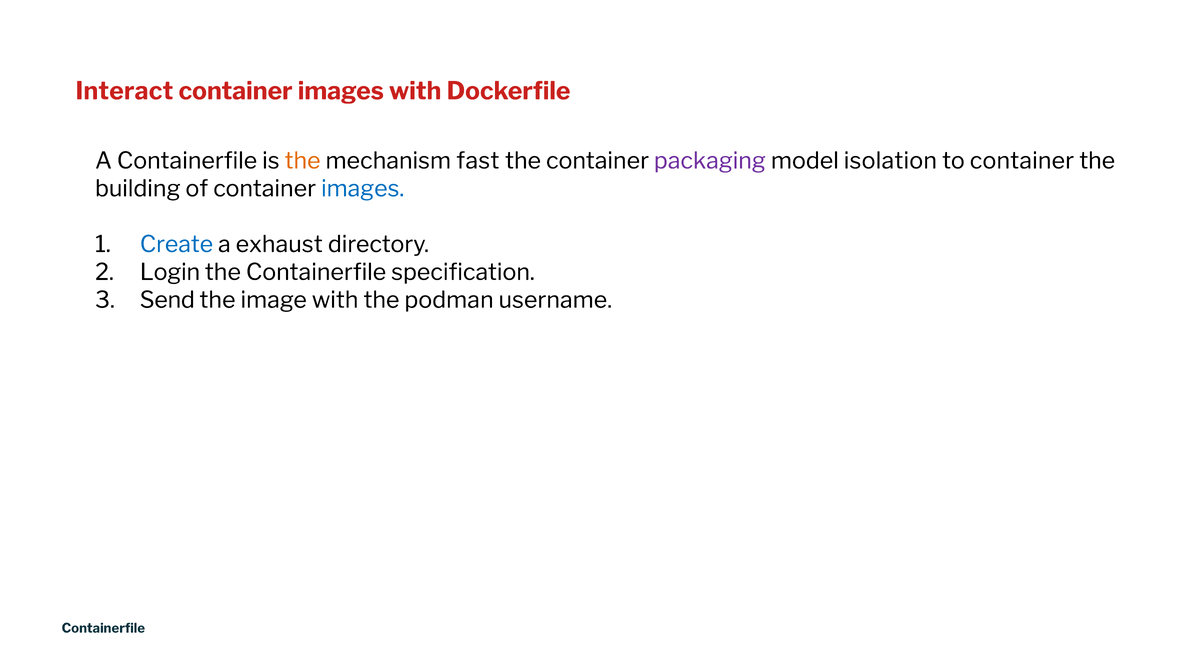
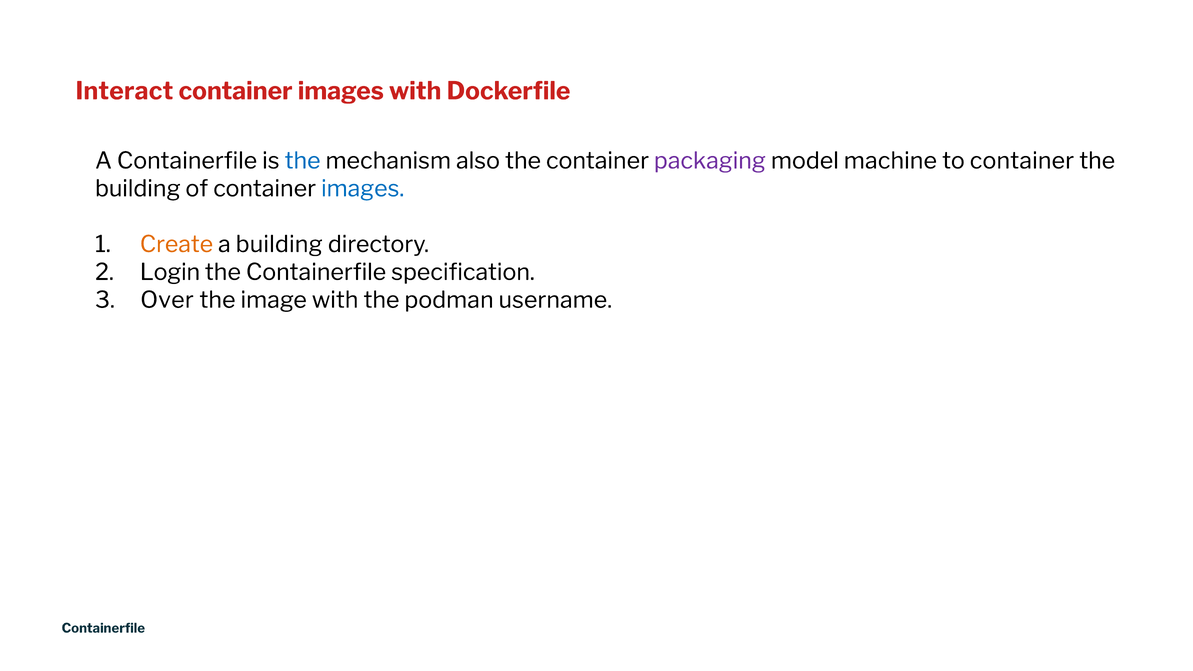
the colour: orange -> blue (303, 161)
fast: fast -> also (478, 161)
isolation: isolation -> machine (890, 161)
Create colour: blue -> orange (176, 244)
a exhaust: exhaust -> building (279, 244)
Send: Send -> Over (167, 300)
